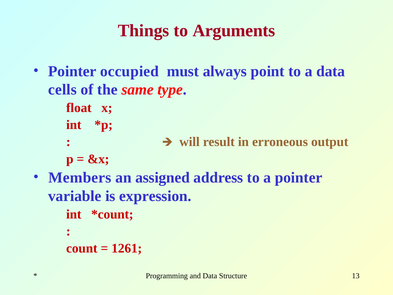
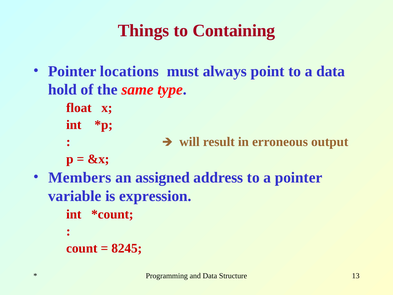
Arguments: Arguments -> Containing (234, 31)
occupied: occupied -> locations (129, 71)
cells: cells -> hold (63, 90)
1261: 1261 -> 8245 (127, 248)
